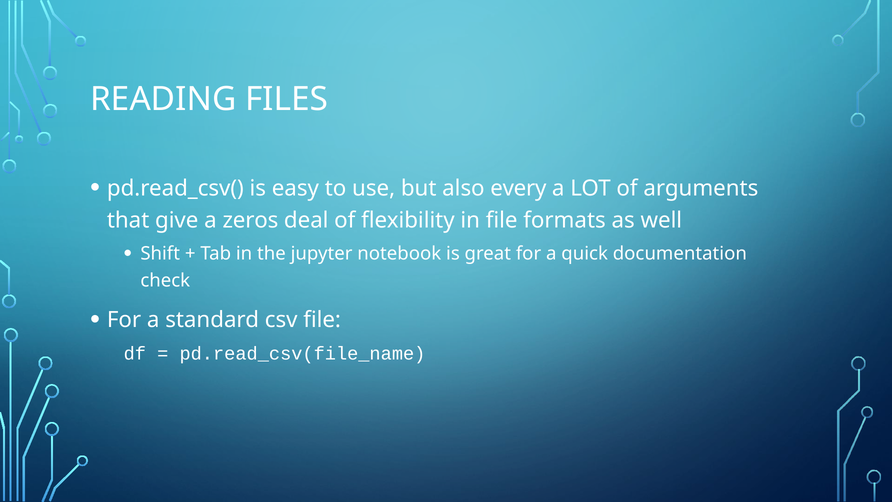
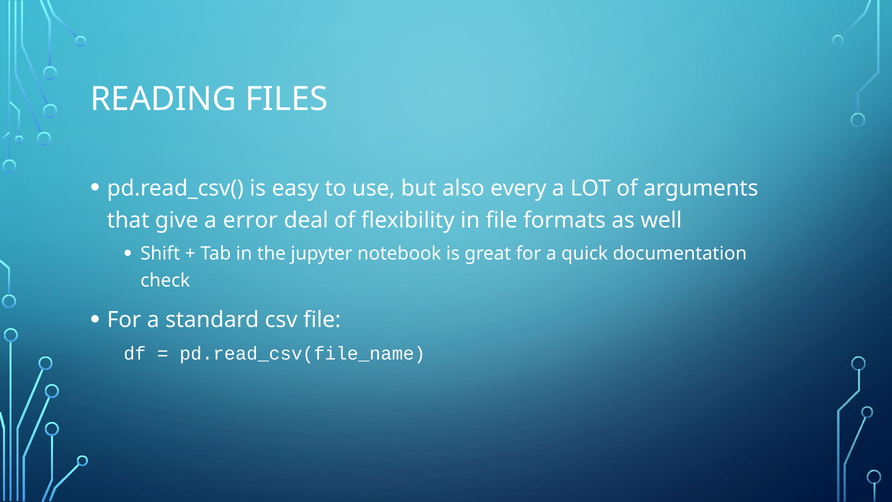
zeros: zeros -> error (250, 220)
